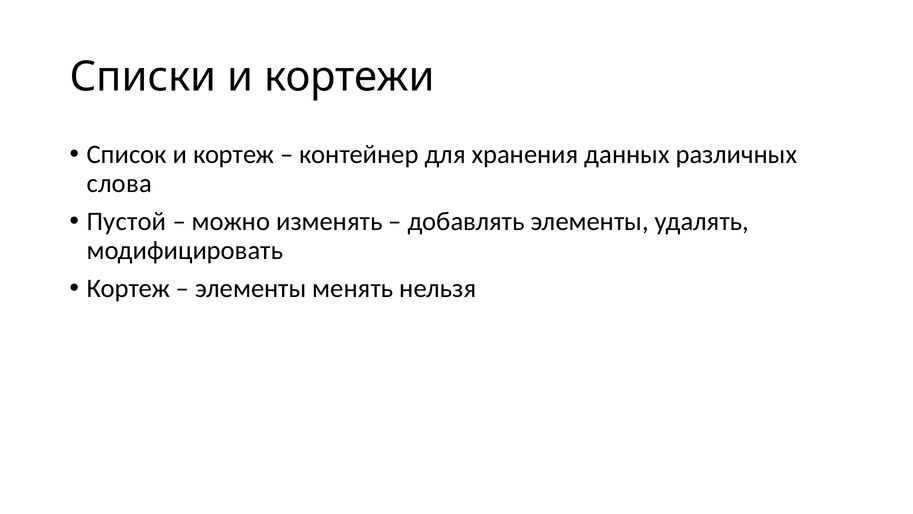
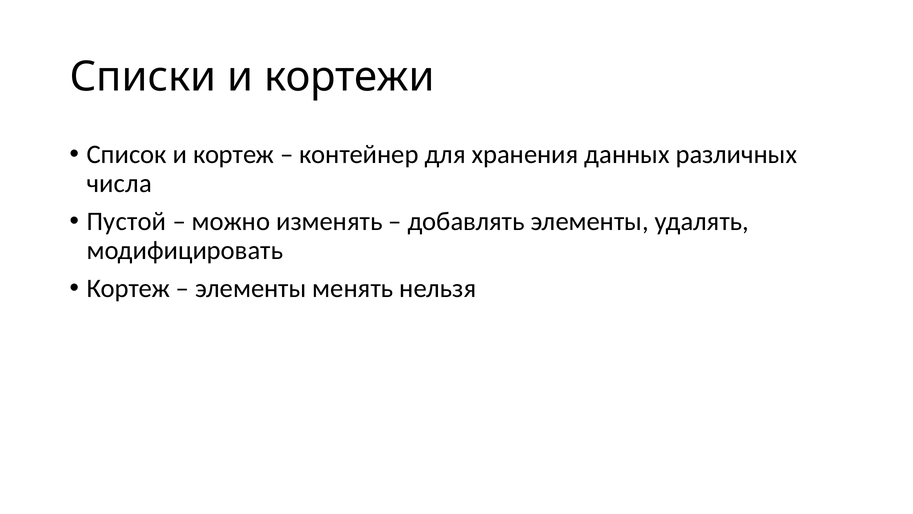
слова: слова -> числа (119, 183)
